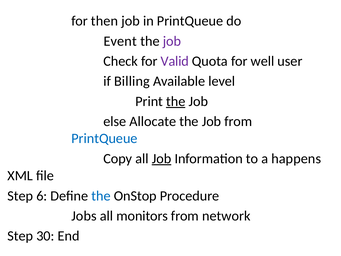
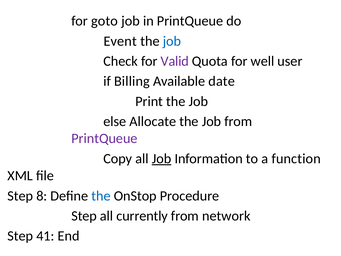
then: then -> goto (105, 21)
job colour: purple -> blue (172, 41)
level: level -> date (222, 81)
the underline: present -> none (176, 101)
PrintQueue colour: blue -> purple (104, 138)
happens: happens -> function (296, 158)
6: 6 -> 8 (42, 196)
Jobs: Jobs -> Step (84, 216)
monitors: monitors -> currently (142, 216)
30: 30 -> 41 (45, 236)
